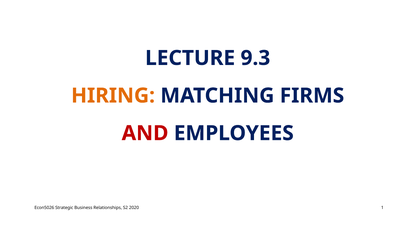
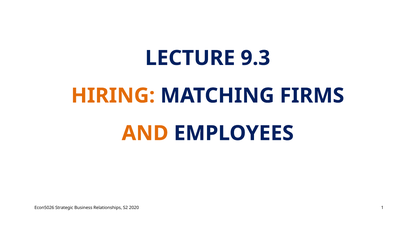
AND colour: red -> orange (145, 133)
